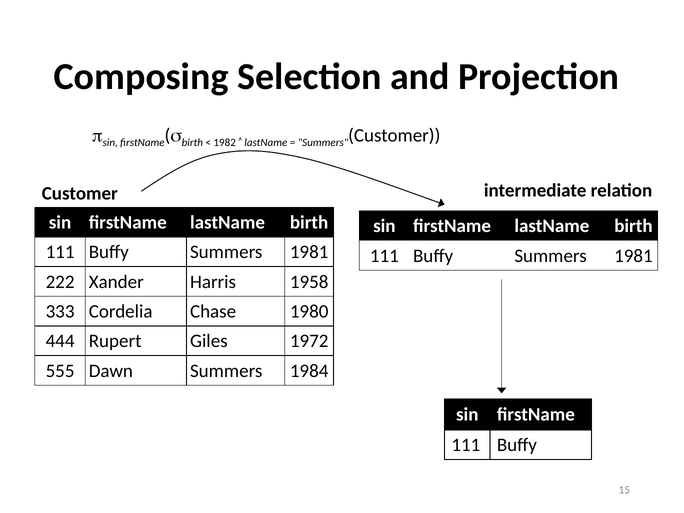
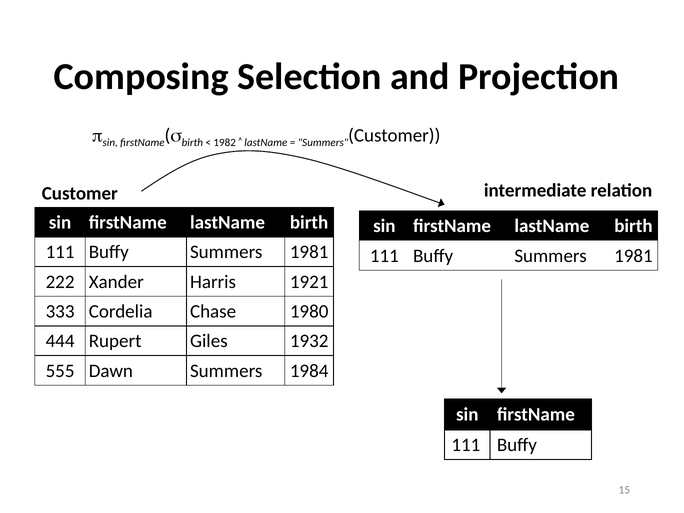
1958: 1958 -> 1921 (309, 282)
1972: 1972 -> 1932 (309, 341)
